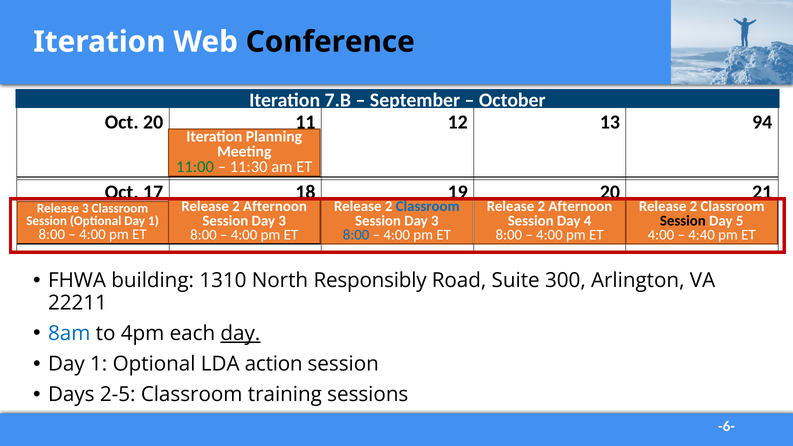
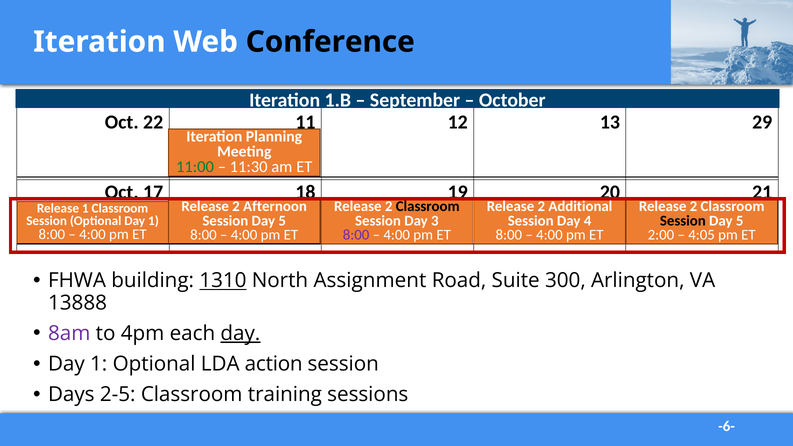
7.B: 7.B -> 1.B (338, 100)
Oct 20: 20 -> 22 (153, 122)
94: 94 -> 29 (762, 122)
Classroom colour: blue -> black (428, 206)
Afternoon: Afternoon -> Additional (580, 206)
Release 3: 3 -> 1 (85, 208)
3: 3 -> 5 (282, 221)
8:00 colour: blue -> purple (356, 235)
4:00: 4:00 -> 2:00 (661, 235)
4:40: 4:40 -> 4:05 (702, 235)
1310 underline: none -> present (223, 281)
Responsibly: Responsibly -> Assignment (370, 281)
22211: 22211 -> 13888 (78, 303)
8am colour: blue -> purple (69, 333)
